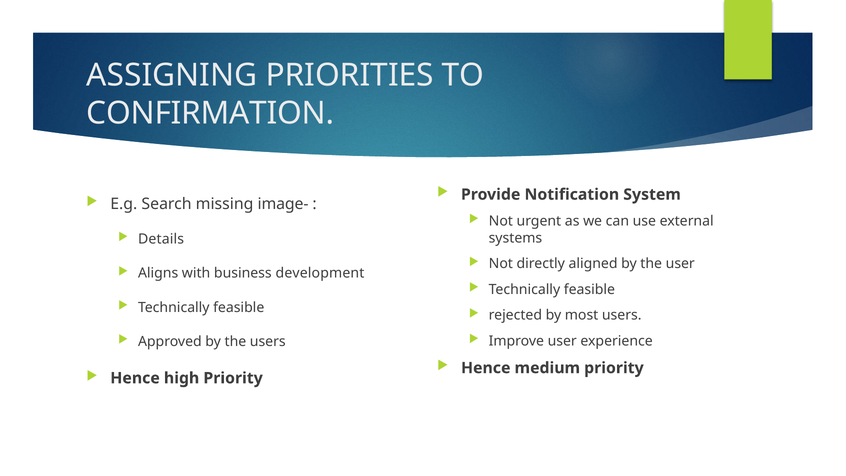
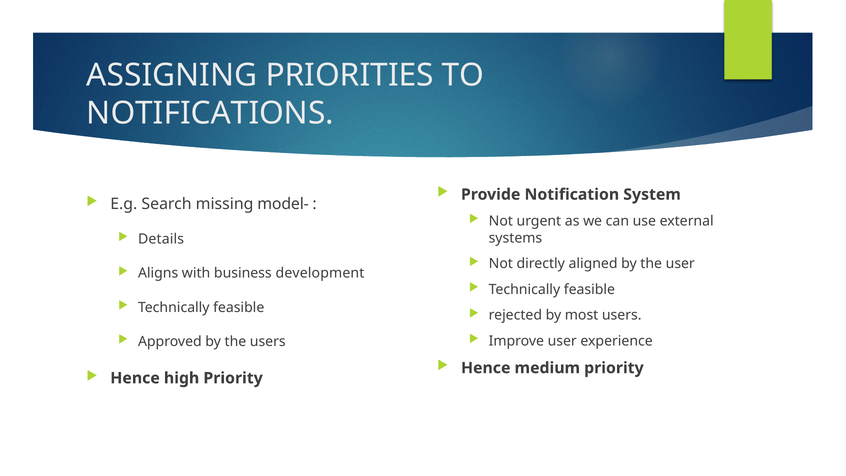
CONFIRMATION: CONFIRMATION -> NOTIFICATIONS (210, 113)
image-: image- -> model- (283, 204)
